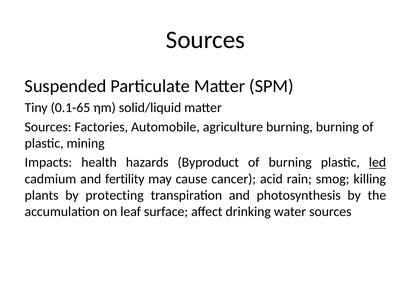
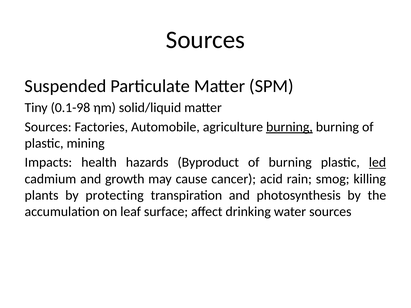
0.1-65: 0.1-65 -> 0.1-98 (70, 108)
burning underline: none -> present (289, 127)
fertility: fertility -> growth (125, 179)
